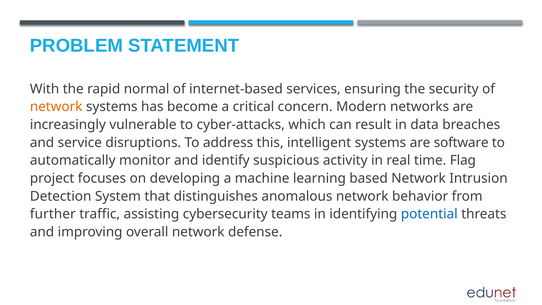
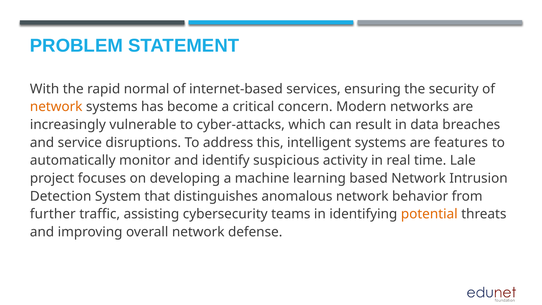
software: software -> features (461, 143)
Flag: Flag -> Lale (463, 160)
potential colour: blue -> orange (429, 214)
